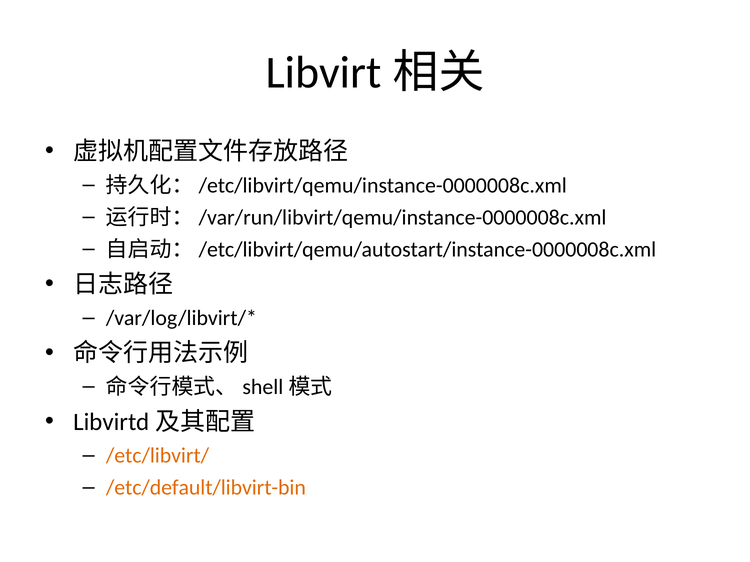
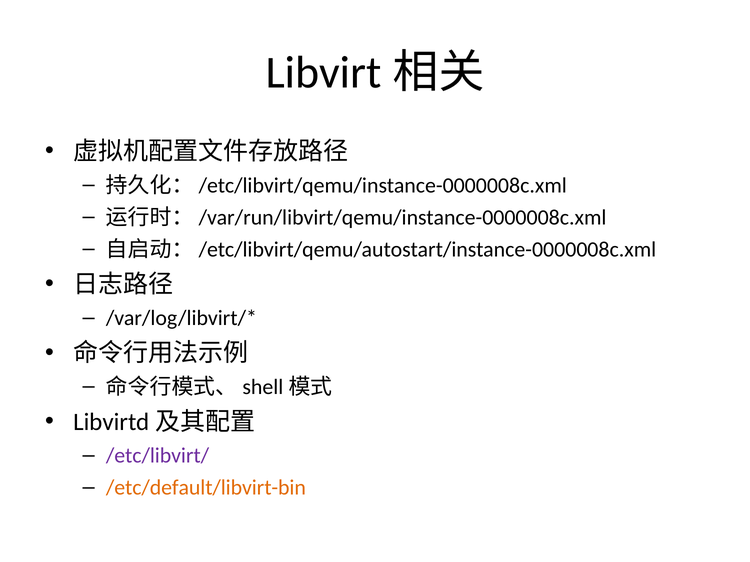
/etc/libvirt/ colour: orange -> purple (158, 456)
